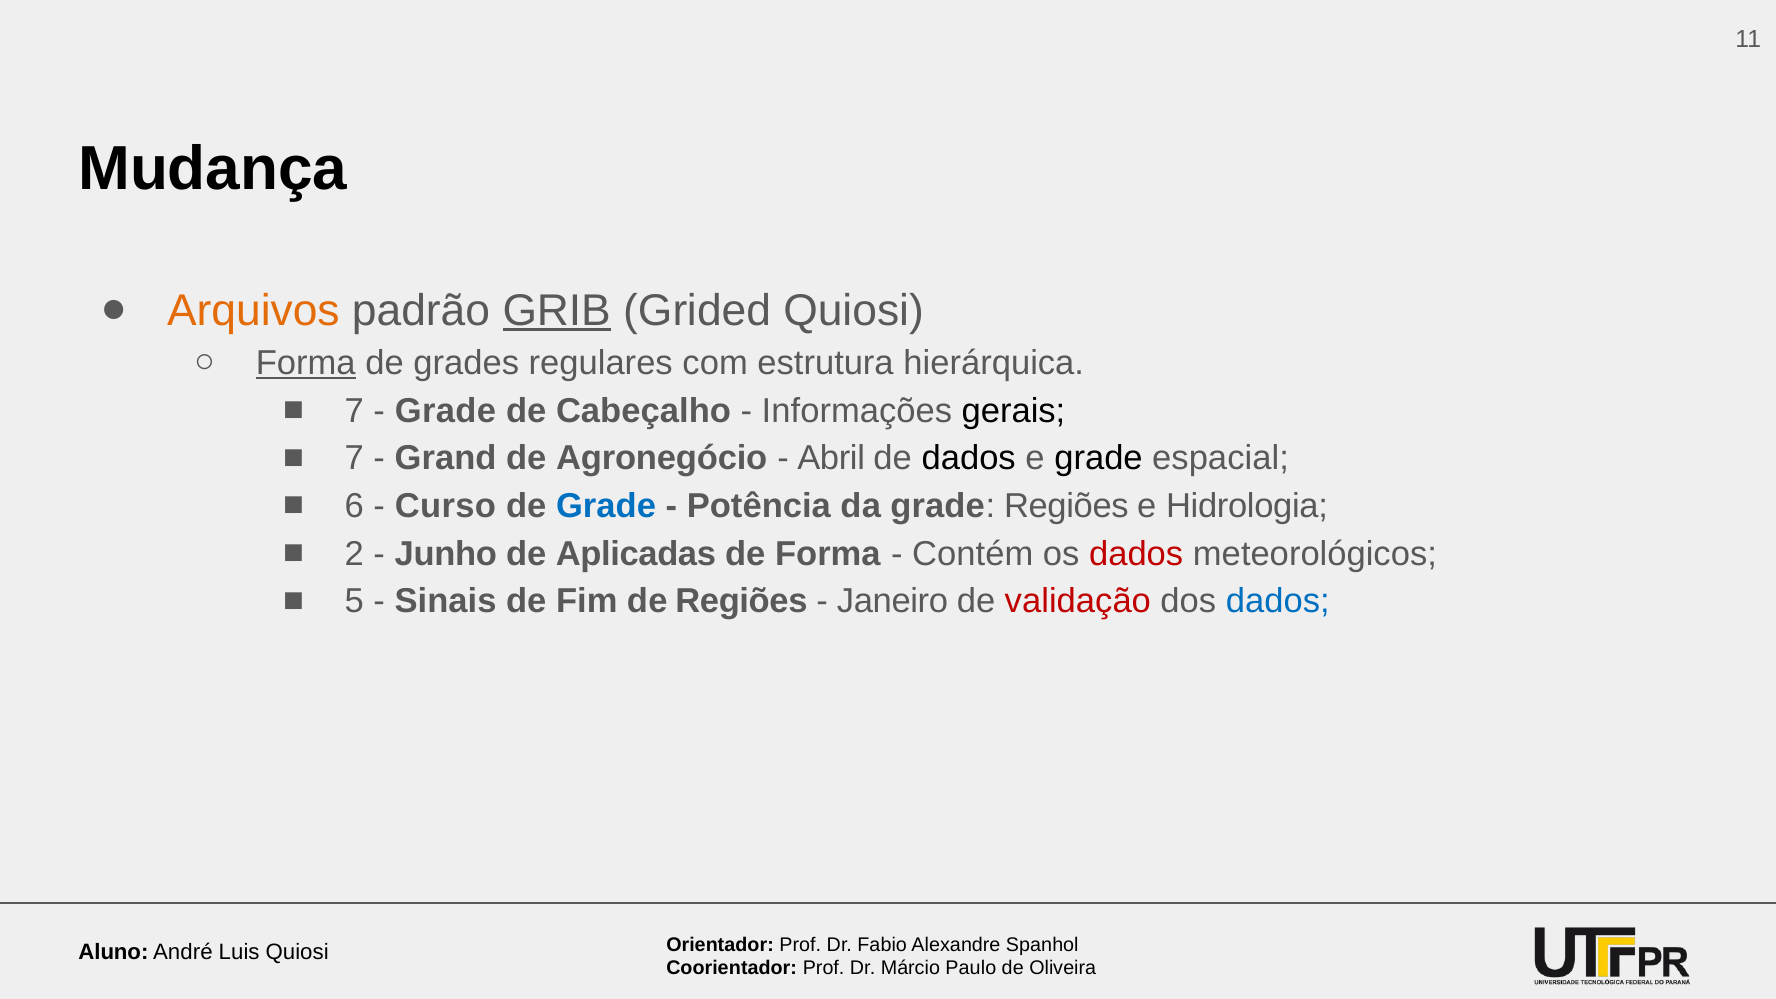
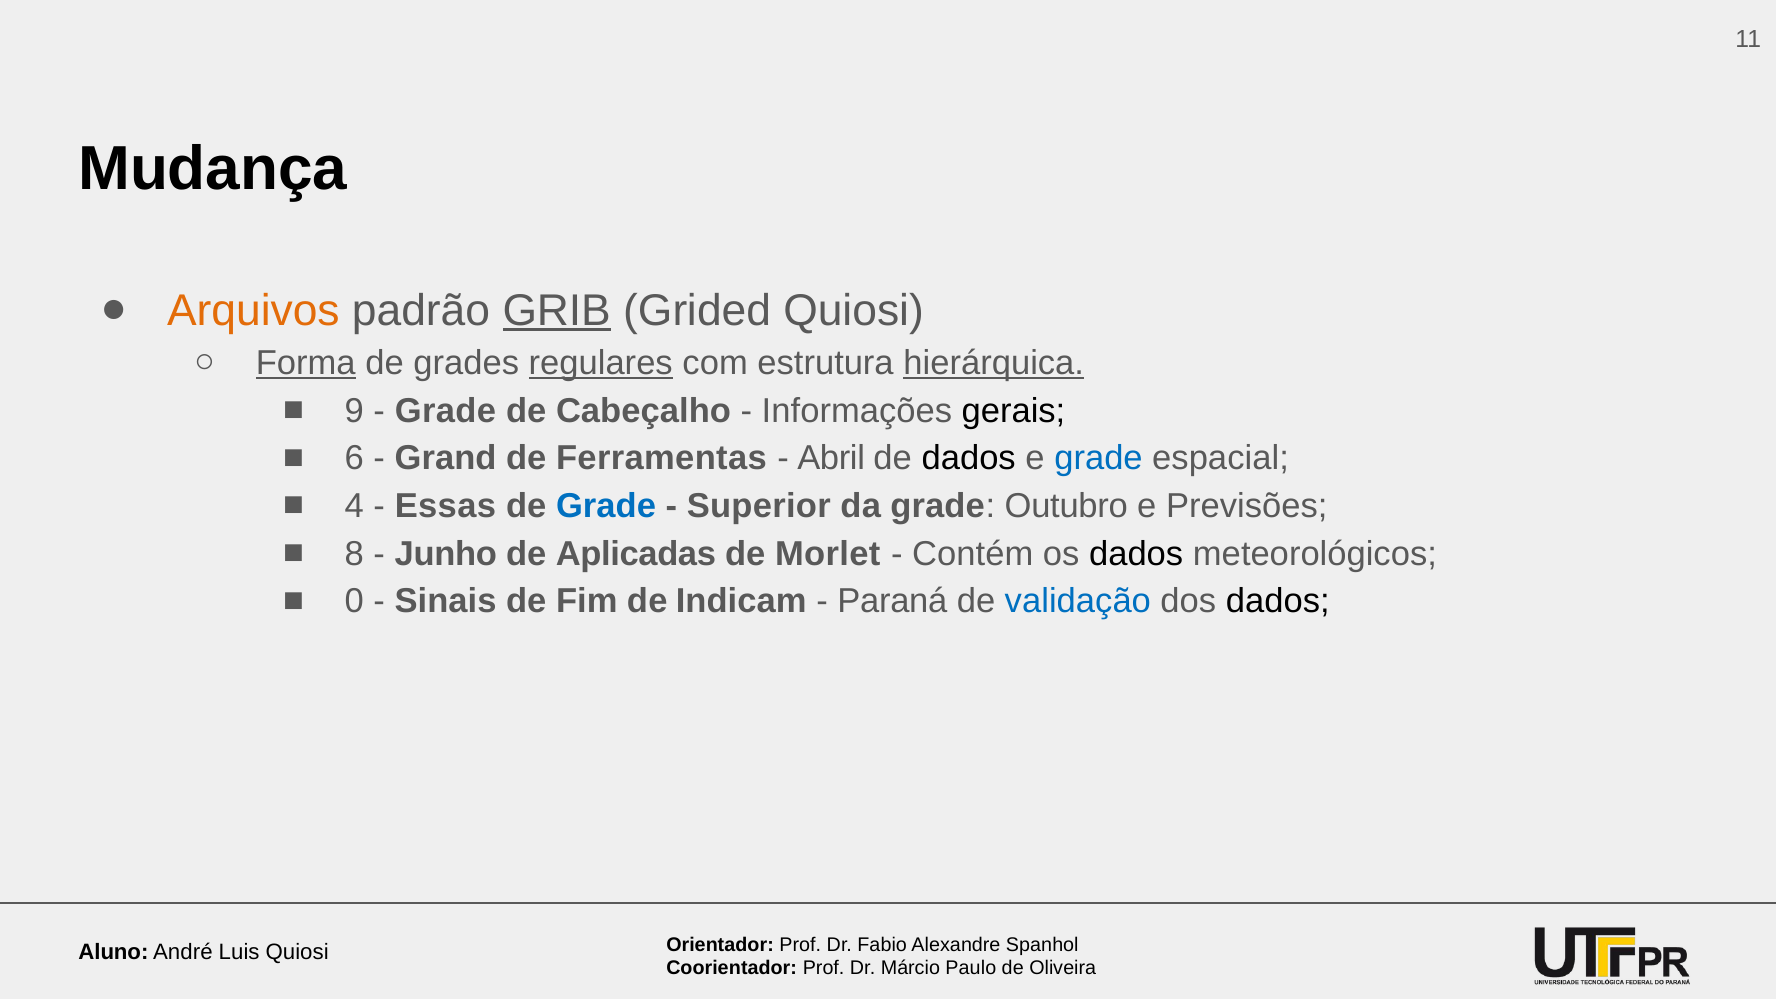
regulares underline: none -> present (601, 363)
hierárquica underline: none -> present (994, 363)
7: 7 -> 9 (354, 411)
7: 7 -> 6 (354, 459)
Agronegócio: Agronegócio -> Ferramentas (661, 459)
grade colour: black -> blue (1099, 459)
6: 6 -> 4 (354, 506)
Curso: Curso -> Essas (445, 506)
Potência: Potência -> Superior (759, 506)
grade Regiões: Regiões -> Outubro (1066, 506)
Hidrologia: Hidrologia -> Previsões (1247, 506)
2: 2 -> 8 (354, 554)
de Forma: Forma -> Morlet (828, 554)
dados colour: red -> black (1136, 554)
5: 5 -> 0 (354, 601)
de Regiões: Regiões -> Indicam (741, 601)
Janeiro: Janeiro -> Paraná (892, 601)
validação colour: red -> blue (1078, 601)
dados colour: blue -> black (1278, 601)
